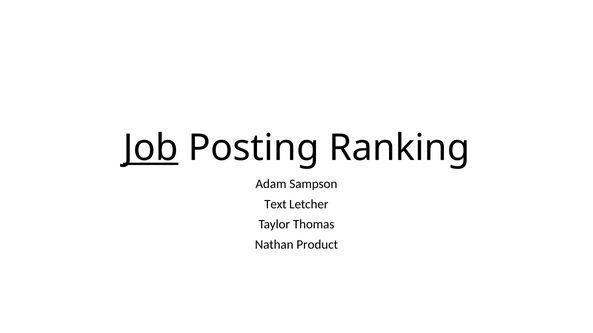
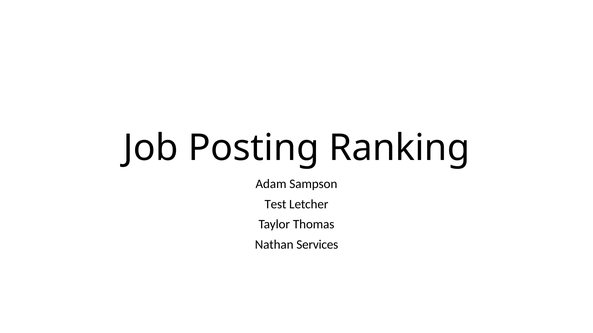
Job underline: present -> none (151, 148)
Text: Text -> Test (275, 205)
Product: Product -> Services (317, 245)
